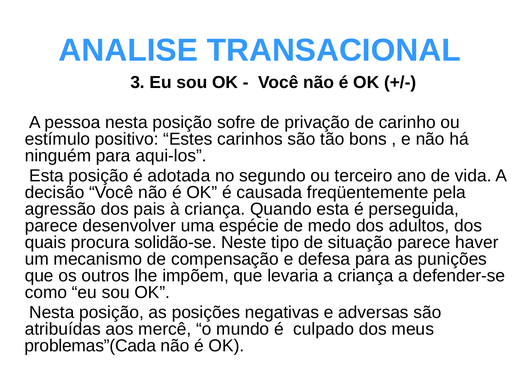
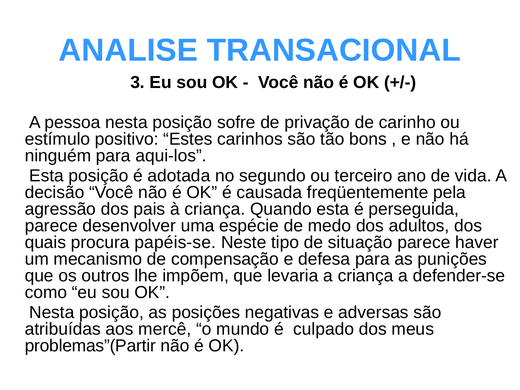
solidão-se: solidão-se -> papéis-se (175, 242)
problemas”(Cada: problemas”(Cada -> problemas”(Partir (90, 346)
